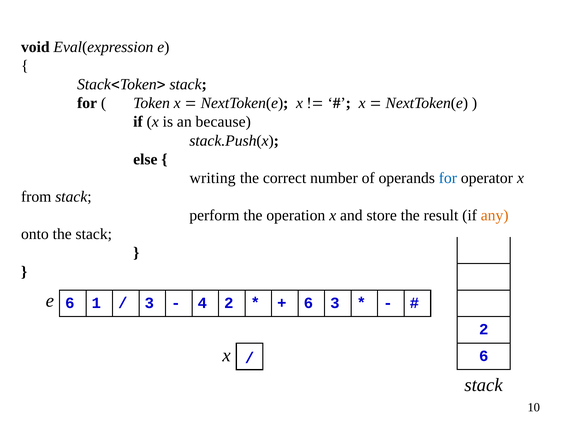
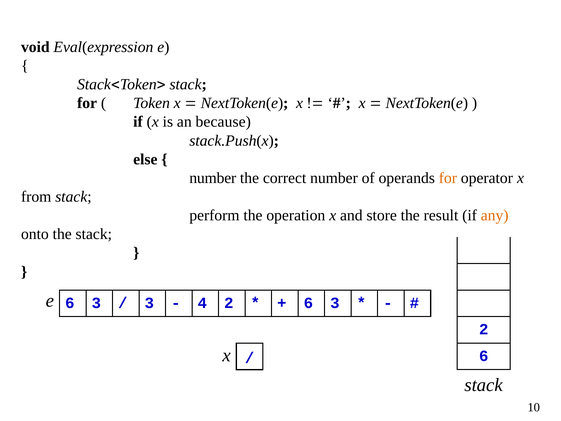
writing: writing -> number (213, 178)
for colour: blue -> orange (448, 178)
e 6 1: 1 -> 3 (96, 303)
